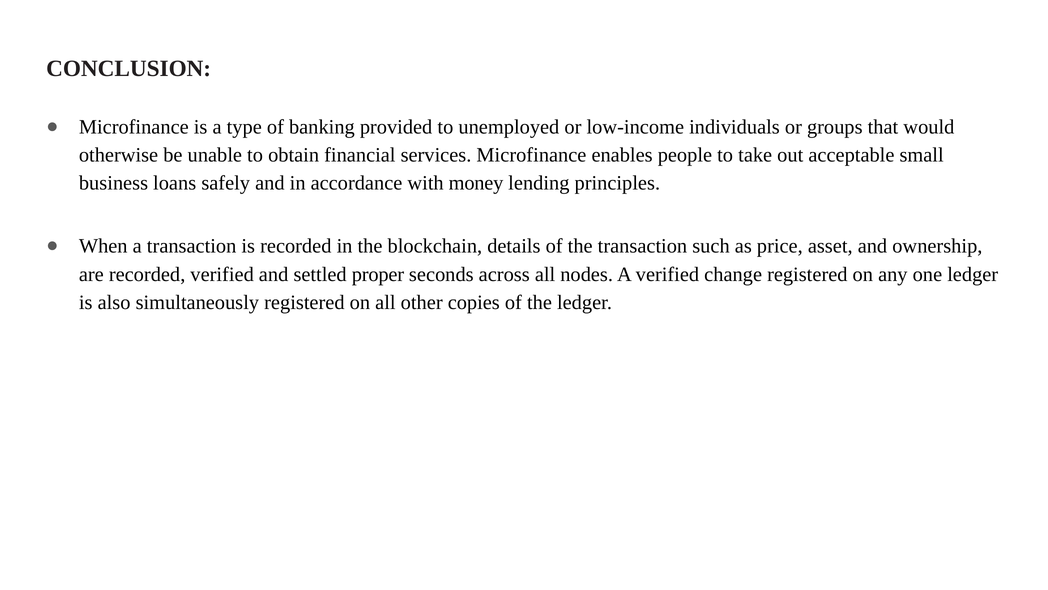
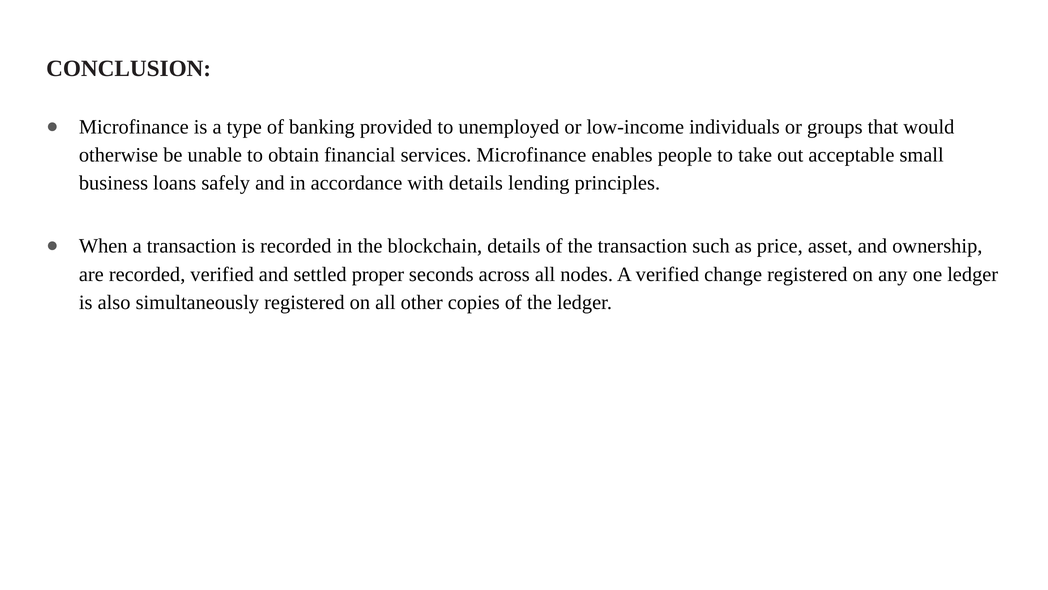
with money: money -> details (476, 183)
